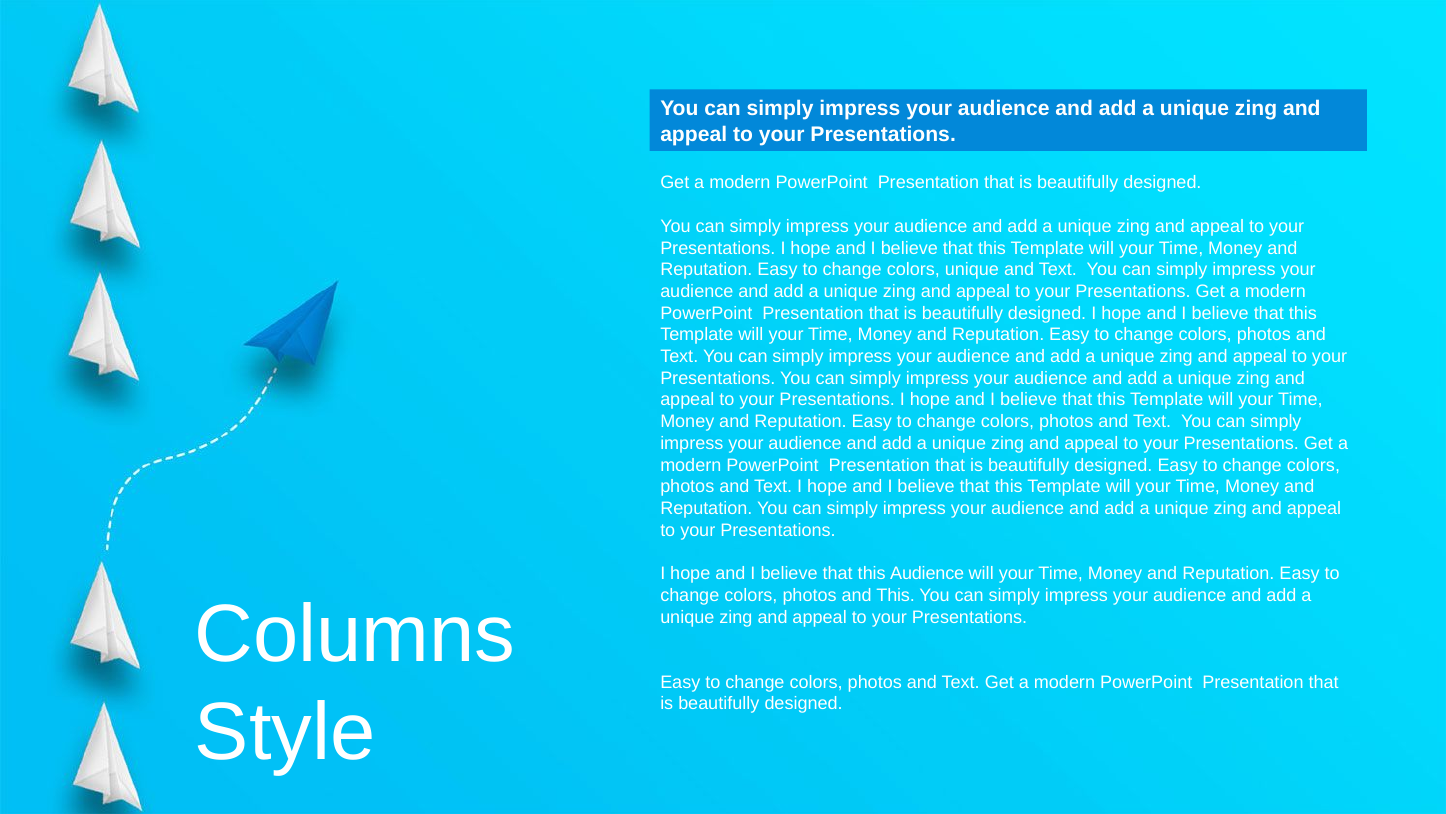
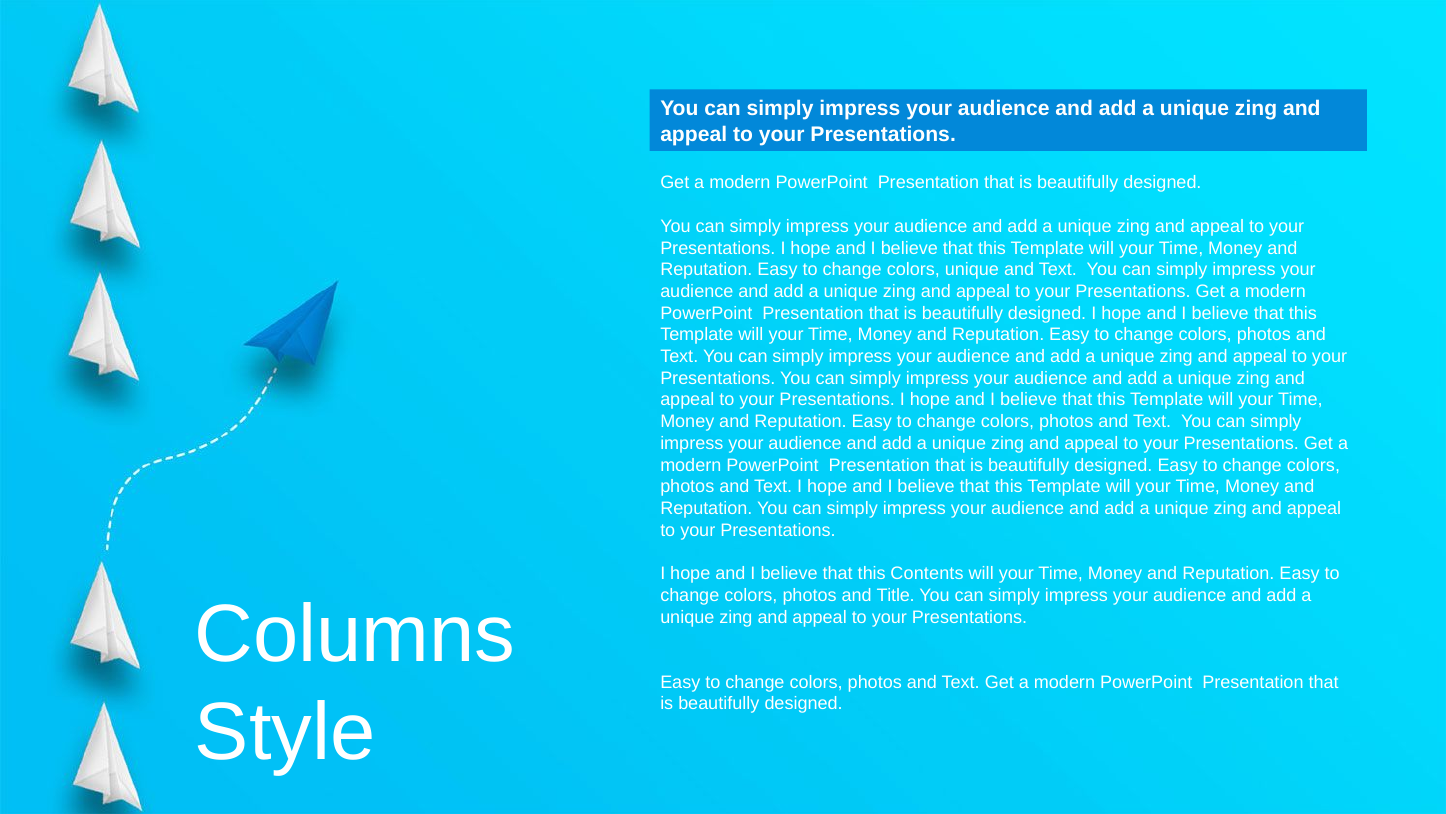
this Audience: Audience -> Contents (927, 573)
and This: This -> Title (896, 595)
